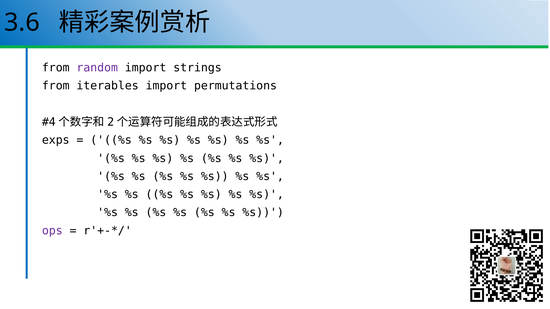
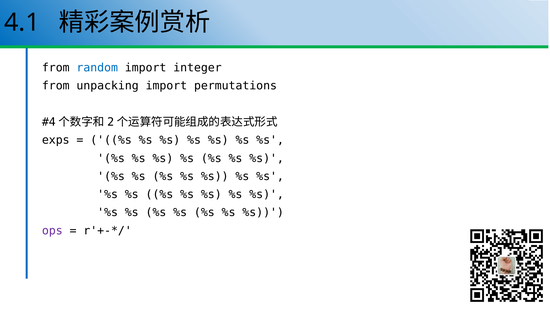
3.6: 3.6 -> 4.1 (22, 23)
random colour: purple -> blue (97, 68)
strings: strings -> integer (197, 68)
iterables: iterables -> unpacking (108, 86)
